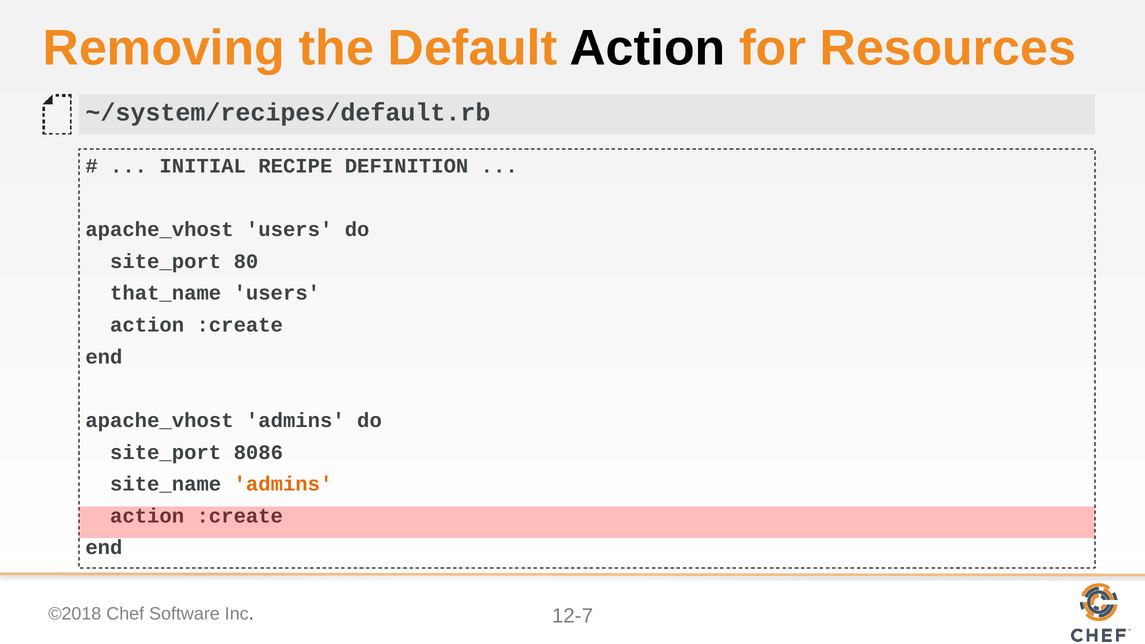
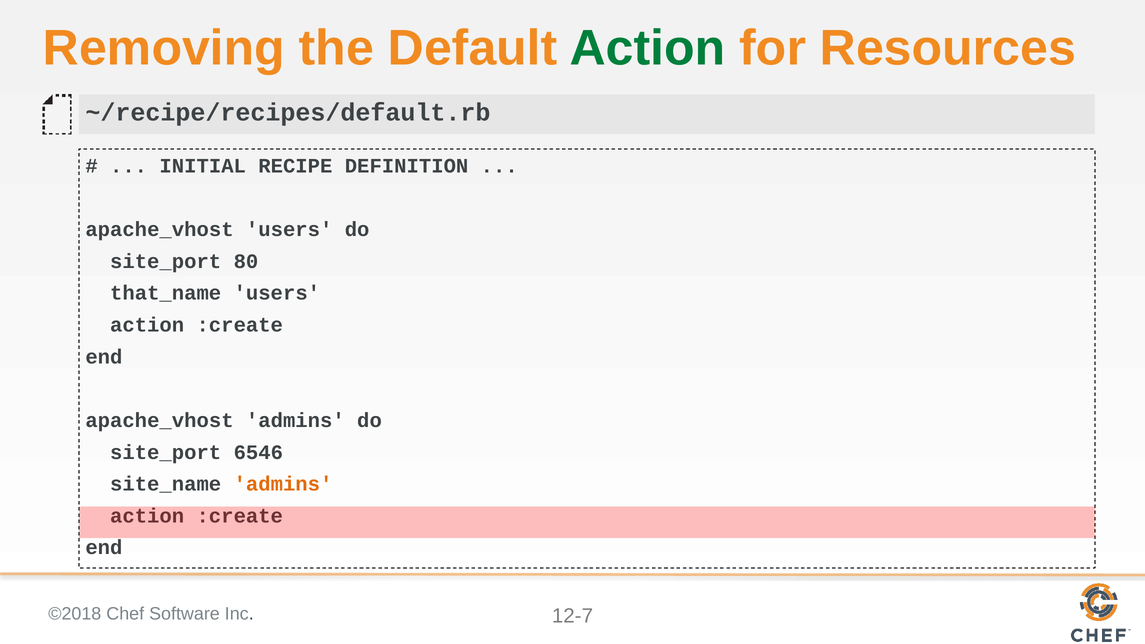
Action colour: black -> green (647, 48)
~/system/recipes/default.rb: ~/system/recipes/default.rb -> ~/recipe/recipes/default.rb (288, 113)
8086: 8086 -> 6546 (258, 452)
